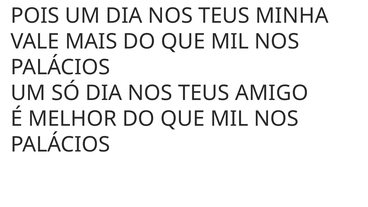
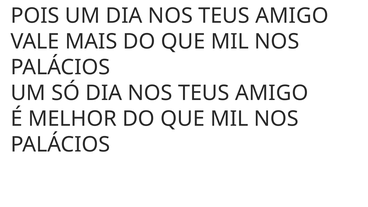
MINHA: MINHA -> AMIGO (292, 16)
